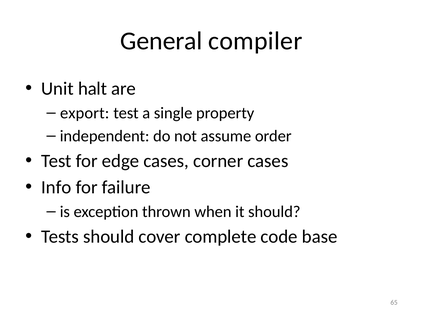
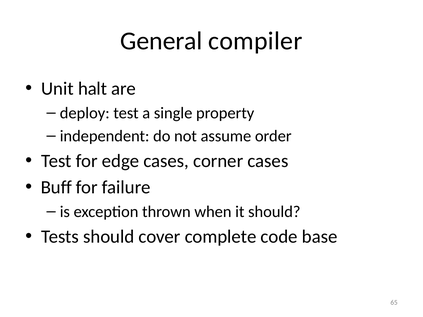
export: export -> deploy (85, 113)
Info: Info -> Buff (56, 187)
